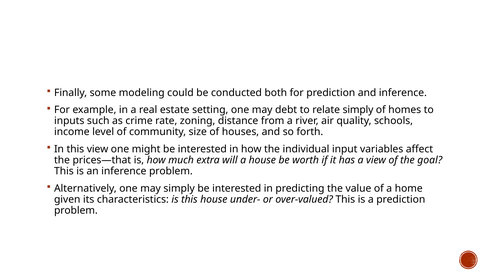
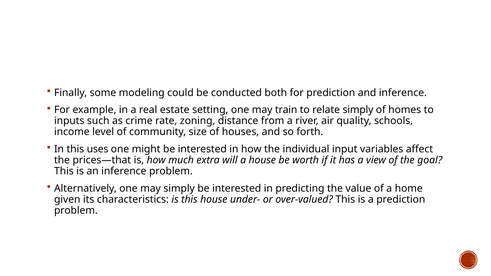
debt: debt -> train (286, 110)
this view: view -> uses (98, 149)
